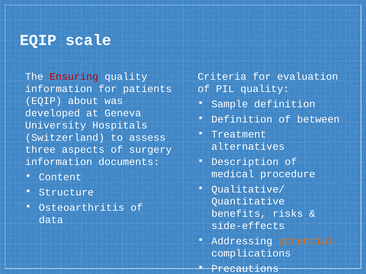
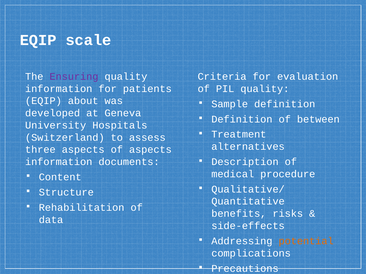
Ensuring colour: red -> purple (74, 77)
of surgery: surgery -> aspects (150, 150)
Osteoarthritis: Osteoarthritis -> Rehabilitation (82, 208)
